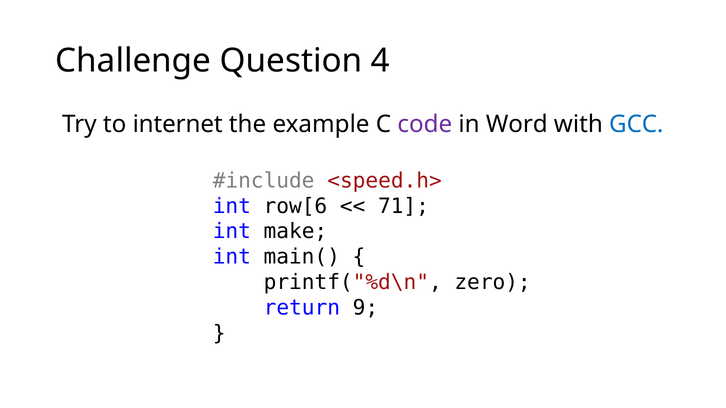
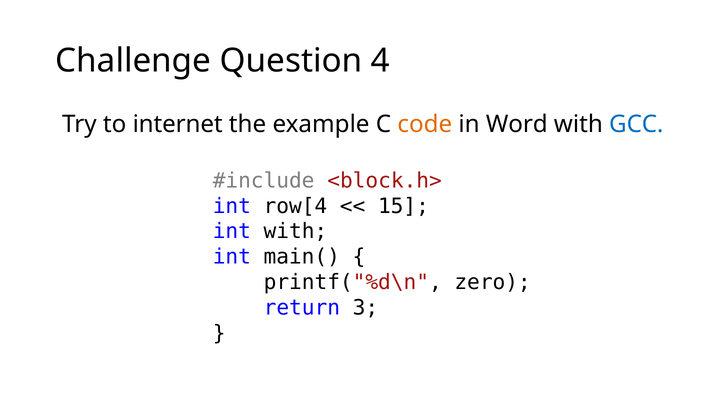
code colour: purple -> orange (425, 124)
<speed.h>: <speed.h> -> <block.h> (385, 181)
row[6: row[6 -> row[4 (295, 206)
71: 71 -> 15 (403, 206)
int make: make -> with (295, 232)
9: 9 -> 3 (365, 308)
